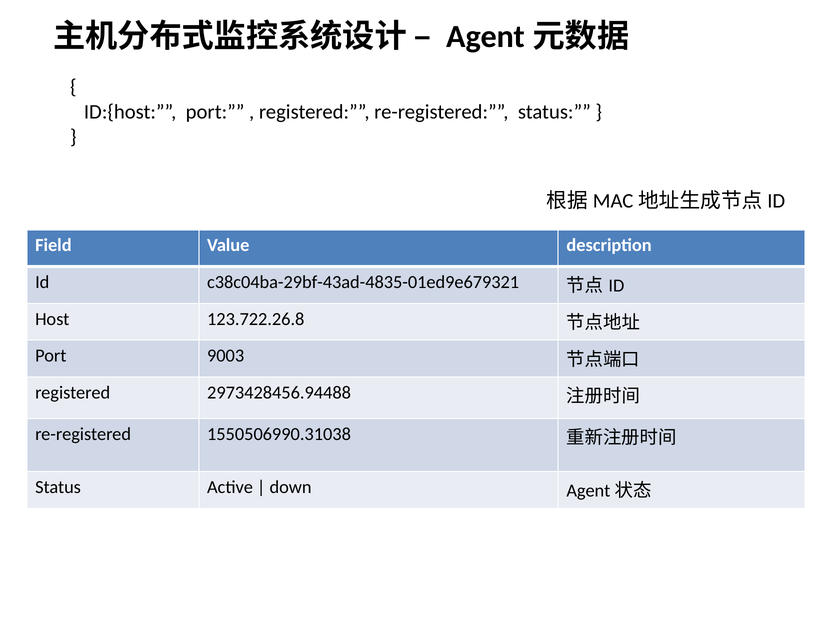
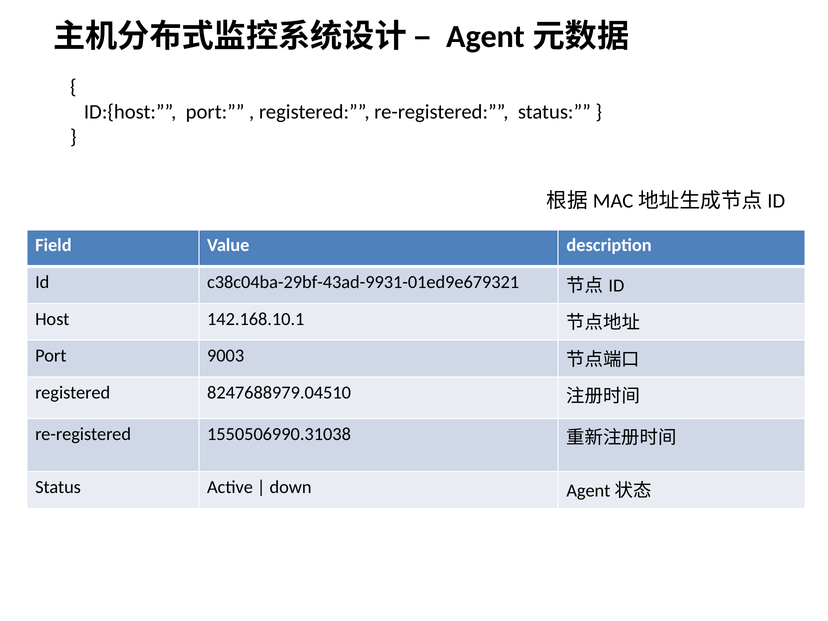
c38c04ba-29bf-43ad-4835-01ed9e679321: c38c04ba-29bf-43ad-4835-01ed9e679321 -> c38c04ba-29bf-43ad-9931-01ed9e679321 (363, 282)
123.722.26.8: 123.722.26.8 -> 142.168.10.1 (256, 319)
2973428456.94488: 2973428456.94488 -> 8247688979.04510 (279, 393)
